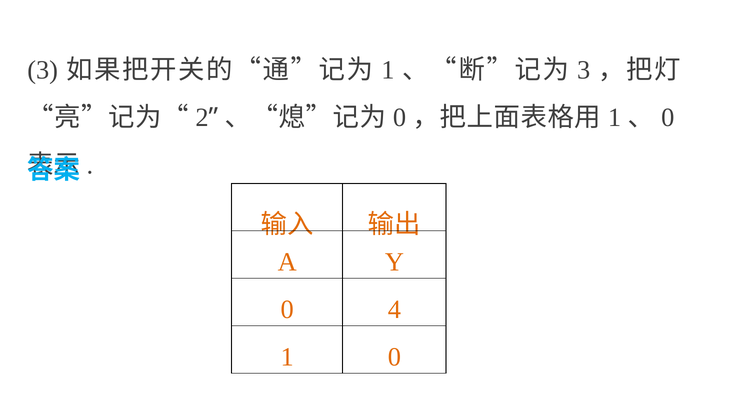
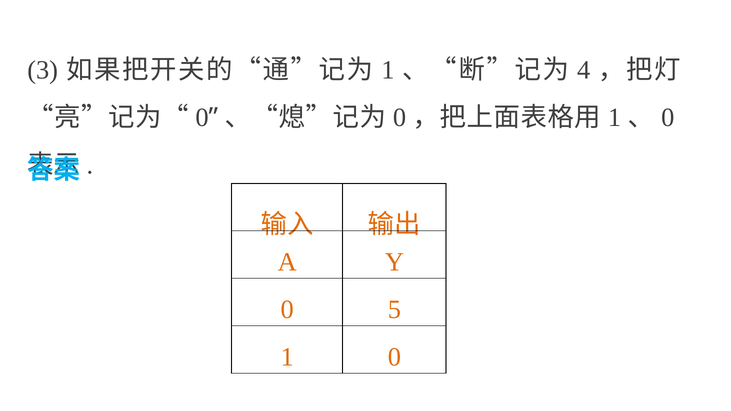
3: 3 -> 4 (584, 70)
2: 2 -> 0 (202, 117)
4: 4 -> 5 (394, 310)
